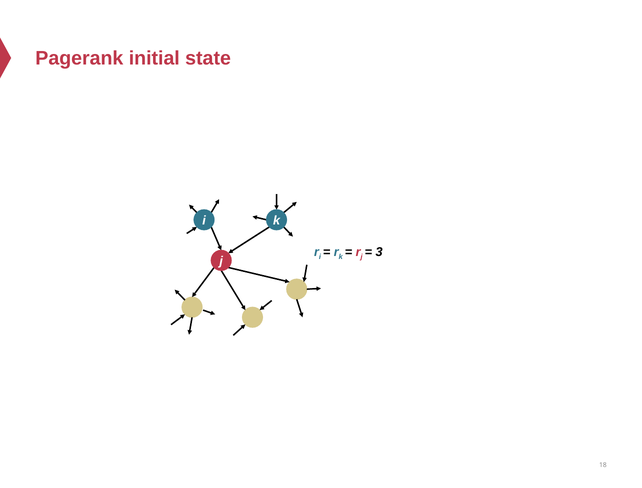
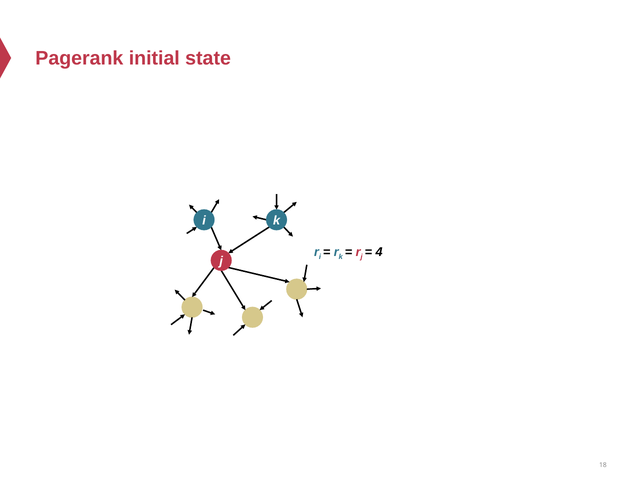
3: 3 -> 4 (379, 252)
